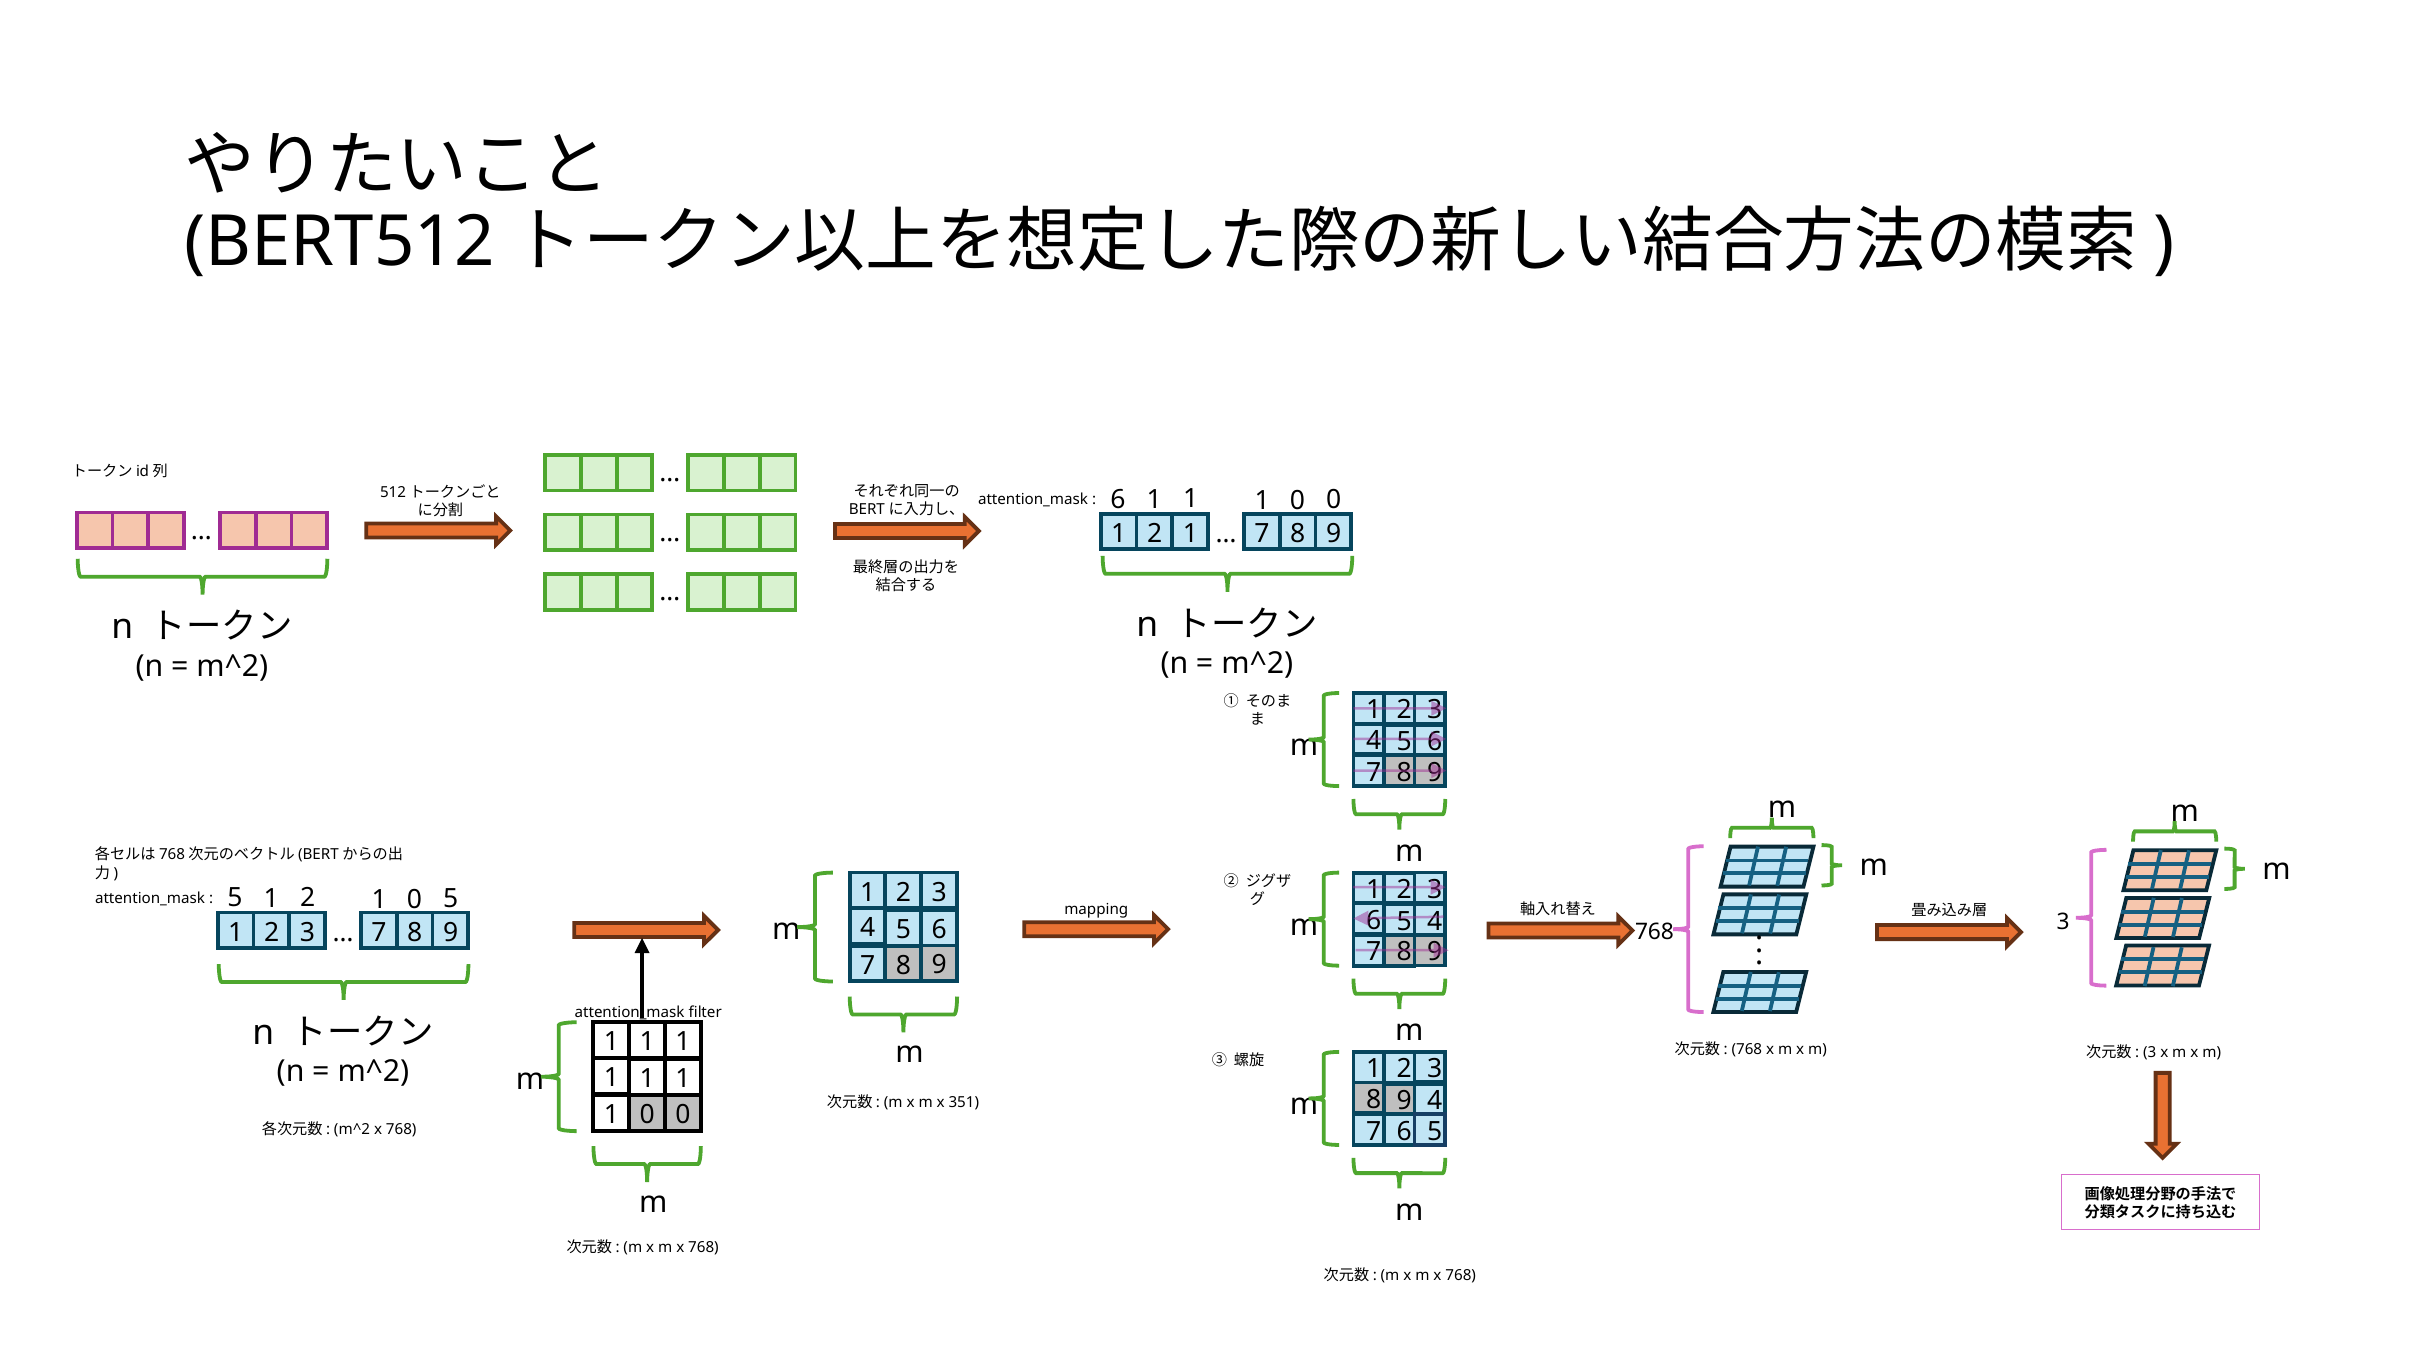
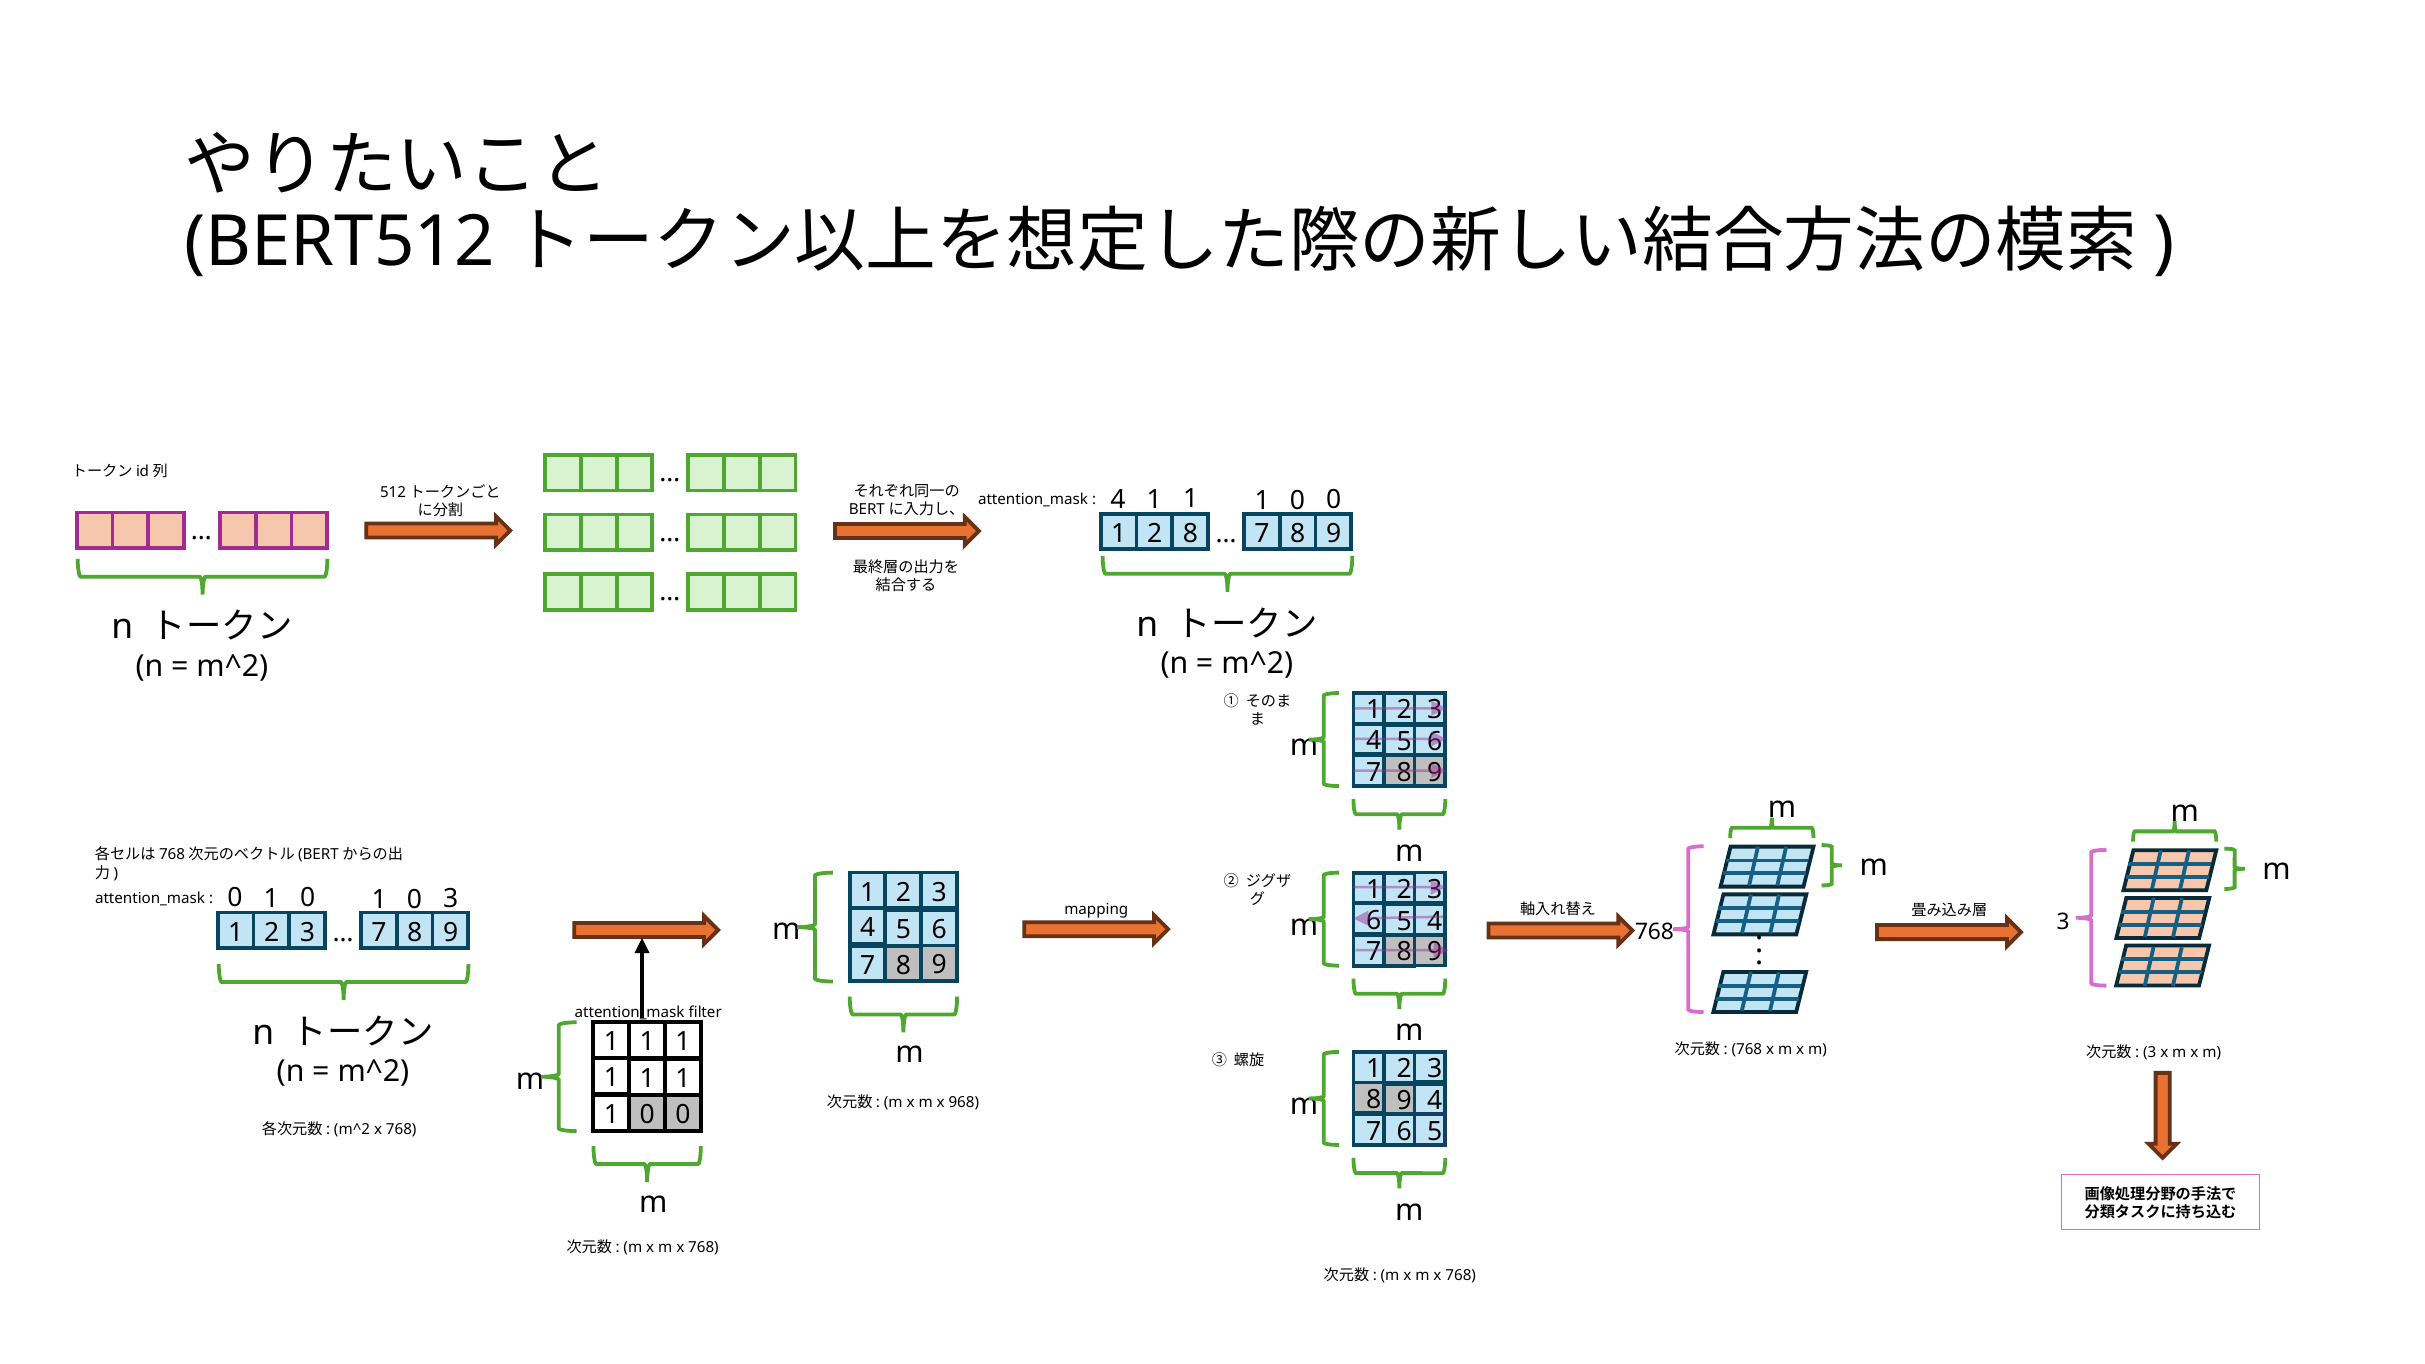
6: 6 -> 4 (1118, 499)
1: 1 -> 8 (1190, 533)
5: 5 -> 0 (235, 898)
2: 2 -> 0 (308, 898)
0 5: 5 -> 3 (451, 899)
351: 351 -> 968 (964, 1102)
